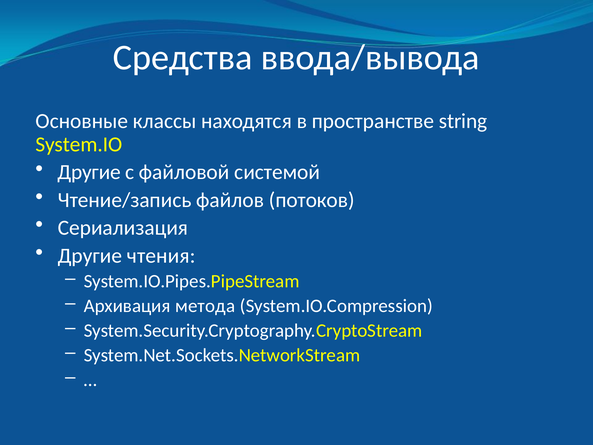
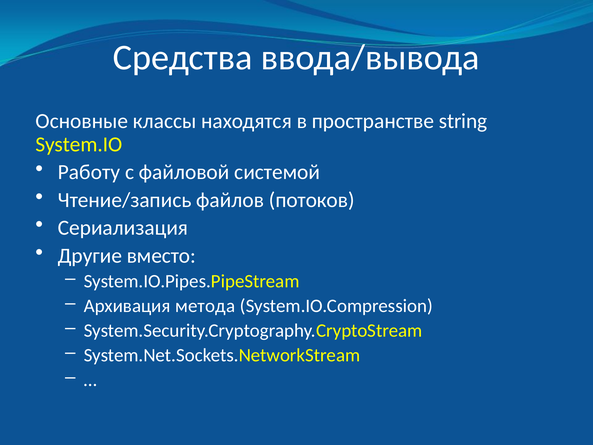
Другие: Другие -> Работу (89, 172)
чтения: чтения -> вместо (161, 256)
